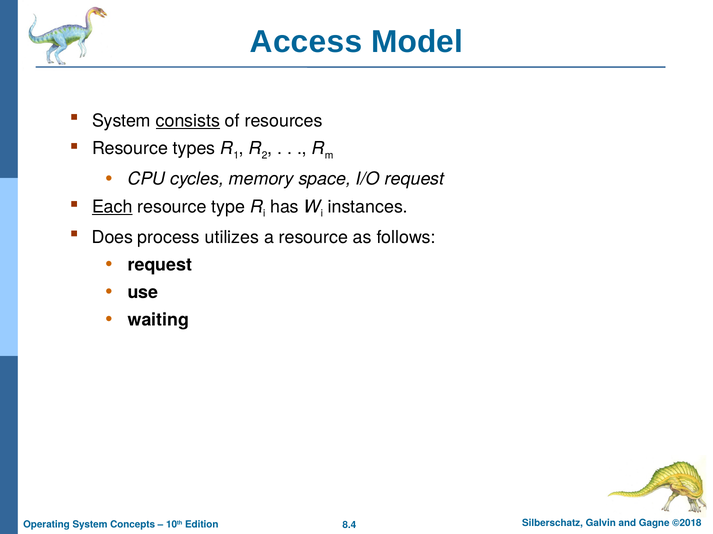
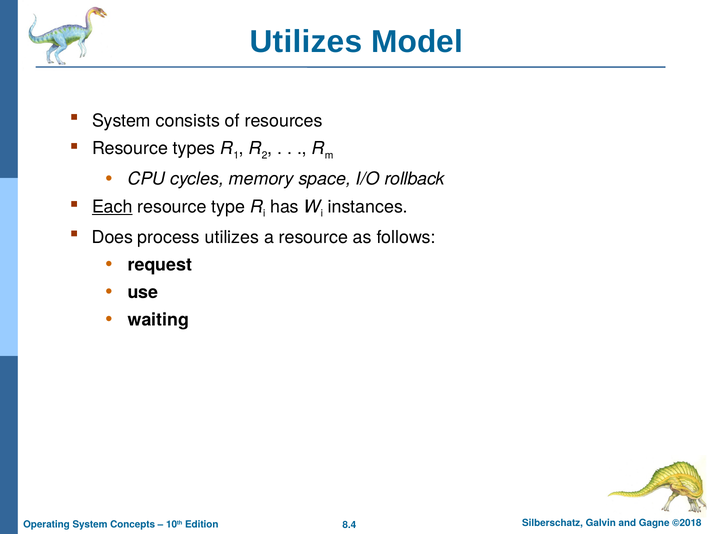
Access: Access -> Utilizes (306, 42)
consists underline: present -> none (188, 121)
I/O request: request -> rollback (415, 179)
